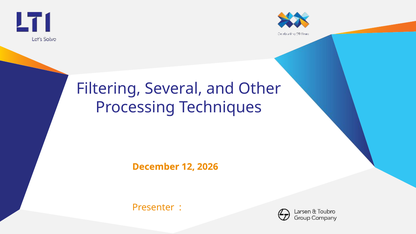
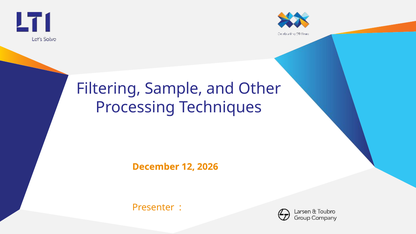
Several: Several -> Sample (174, 89)
